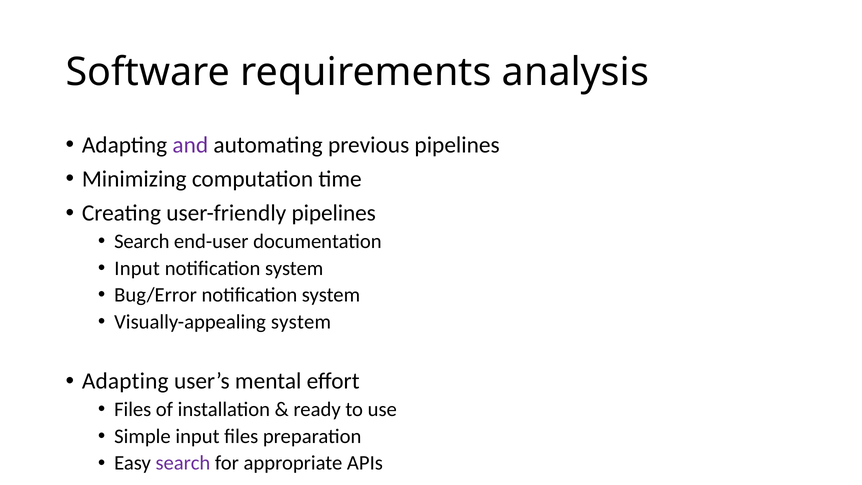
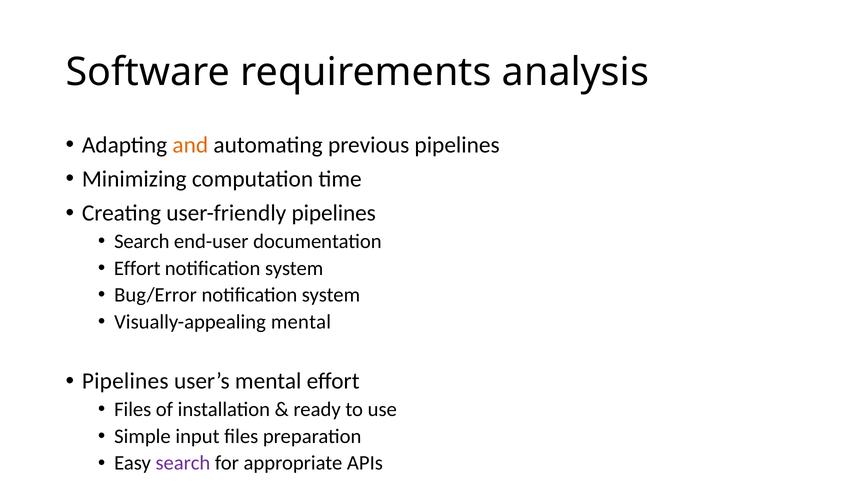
and colour: purple -> orange (190, 145)
Input: Input -> Effort (137, 268)
Visually-appealing system: system -> mental (301, 322)
Adapting: Adapting -> Pipelines (125, 381)
